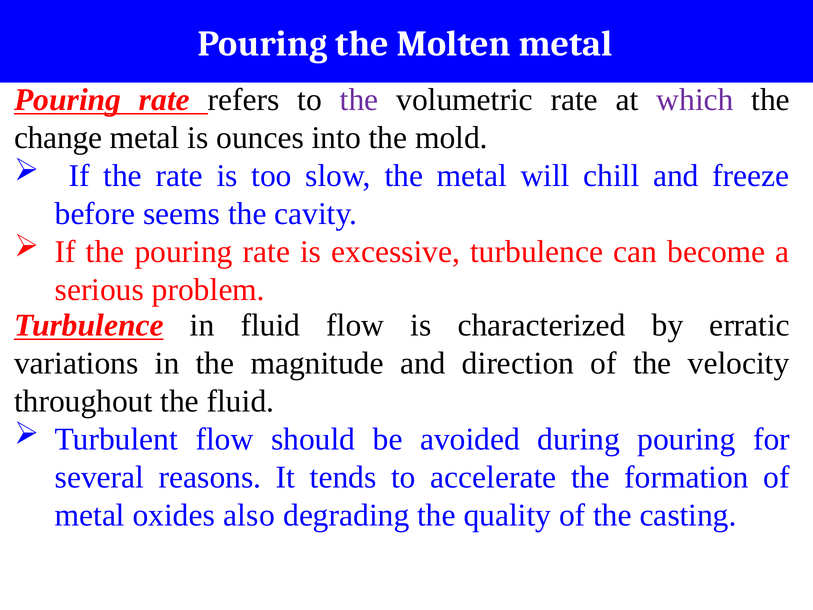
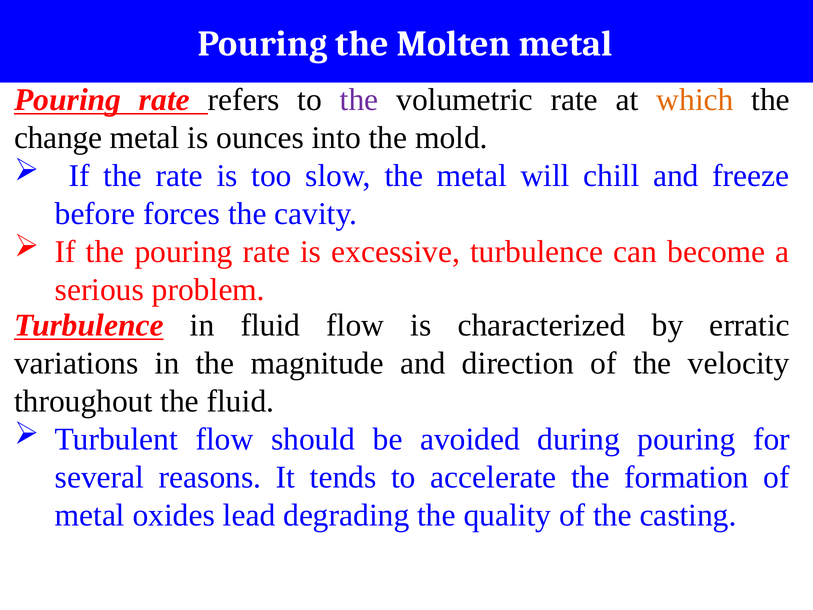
which colour: purple -> orange (695, 100)
seems: seems -> forces (182, 214)
also: also -> lead (249, 515)
